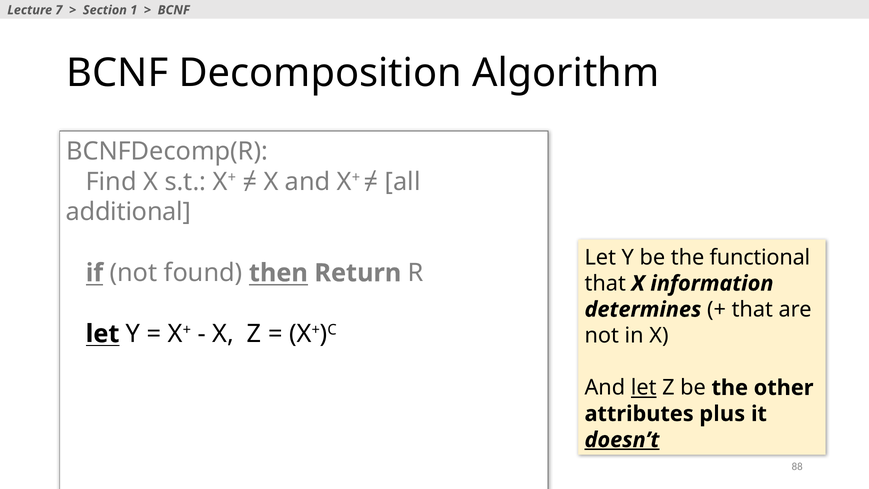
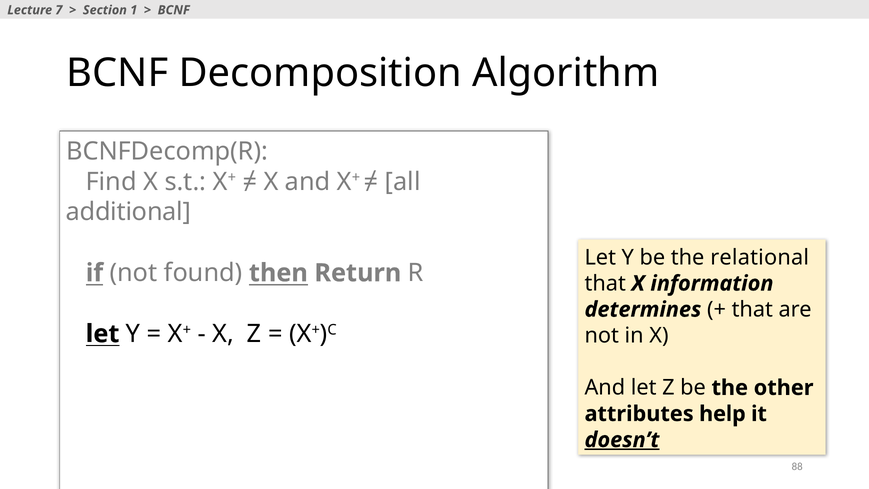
functional: functional -> relational (760, 257)
let underline: present -> none (644, 388)
plus: plus -> help (722, 414)
